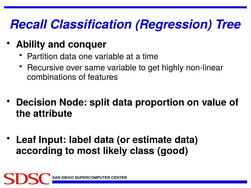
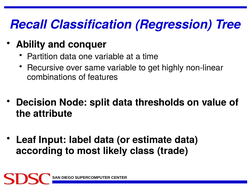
proportion: proportion -> thresholds (160, 103)
good: good -> trade (173, 151)
